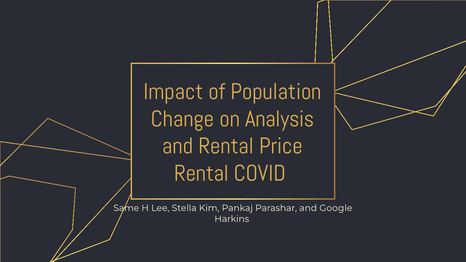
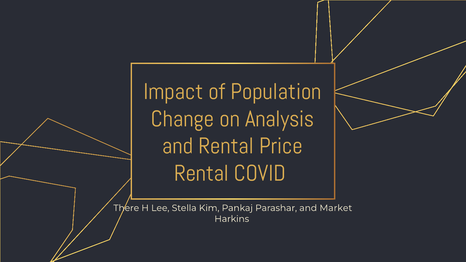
Same: Same -> There (126, 208)
Google: Google -> Market (336, 208)
